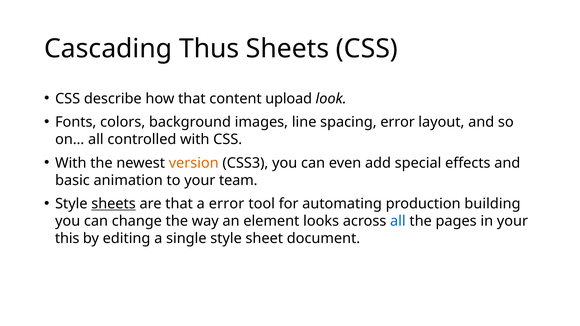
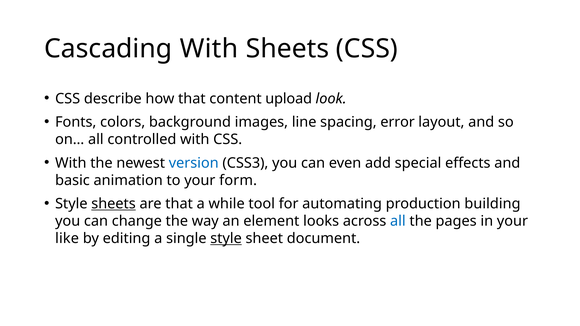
Cascading Thus: Thus -> With (209, 49)
version colour: orange -> blue (194, 163)
team: team -> form (238, 180)
a error: error -> while (227, 204)
this: this -> like (67, 239)
style underline: none -> present (226, 239)
